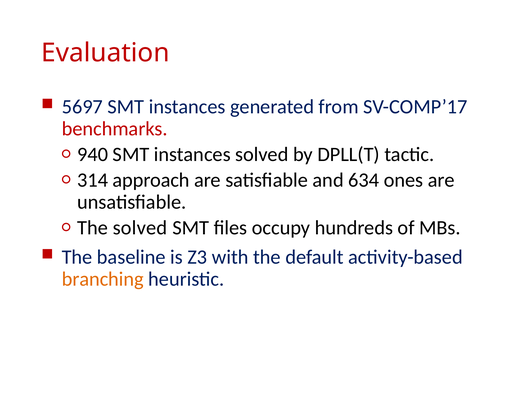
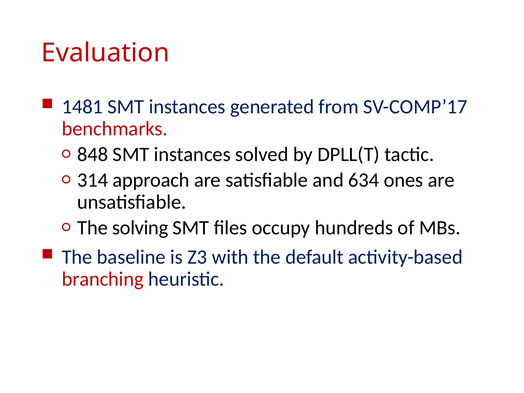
5697: 5697 -> 1481 (82, 107)
940: 940 -> 848 (93, 154)
The solved: solved -> solving (140, 228)
branching colour: orange -> red (103, 279)
